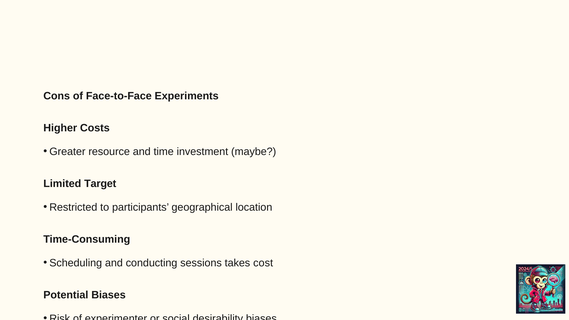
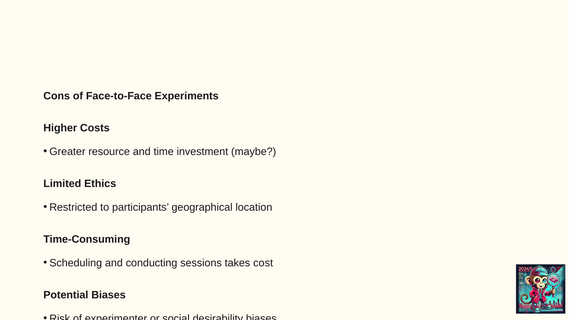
Target: Target -> Ethics (100, 184)
